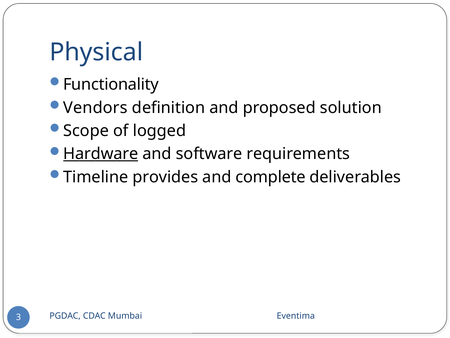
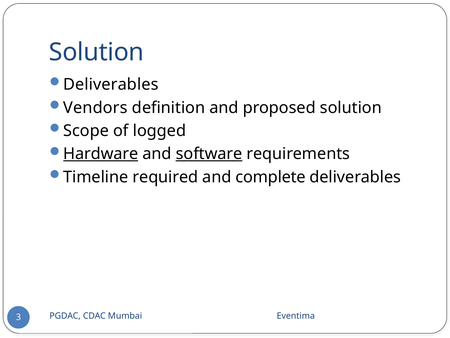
Physical: Physical -> Solution (96, 52)
Functionality: Functionality -> Deliverables (111, 84)
software underline: none -> present (209, 154)
provides: provides -> required (165, 177)
